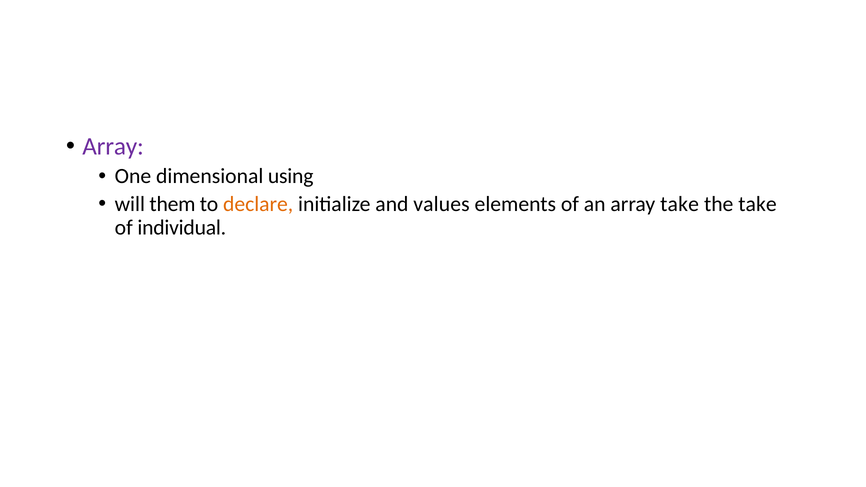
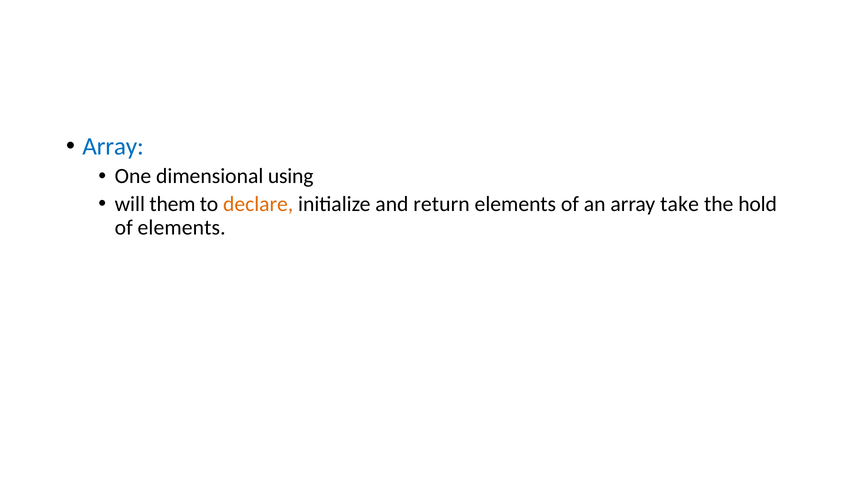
Array colour: purple -> blue (113, 146)
values: values -> return (441, 204)
the take: take -> hold (758, 204)
of individual: individual -> elements (182, 228)
